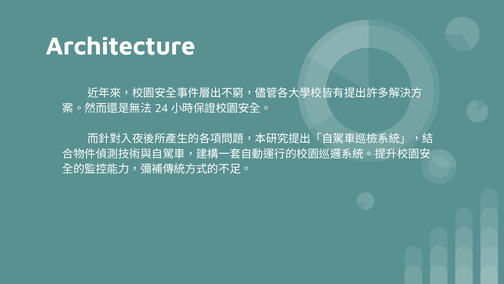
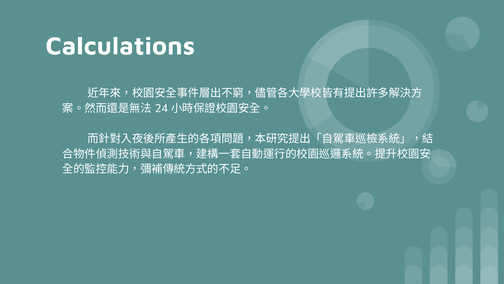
Architecture: Architecture -> Calculations (120, 46)
